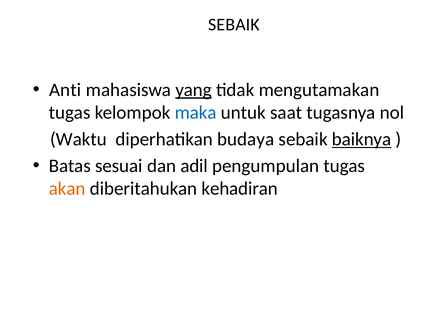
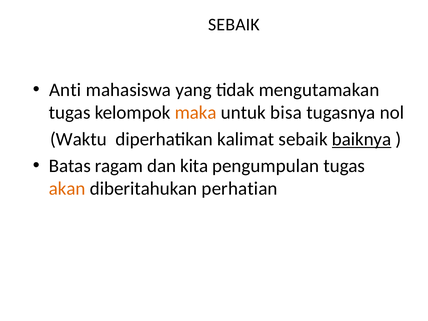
yang underline: present -> none (194, 90)
maka colour: blue -> orange (196, 113)
saat: saat -> bisa (286, 113)
budaya: budaya -> kalimat (246, 139)
sesuai: sesuai -> ragam (119, 166)
adil: adil -> kita (194, 166)
kehadiran: kehadiran -> perhatian (240, 189)
